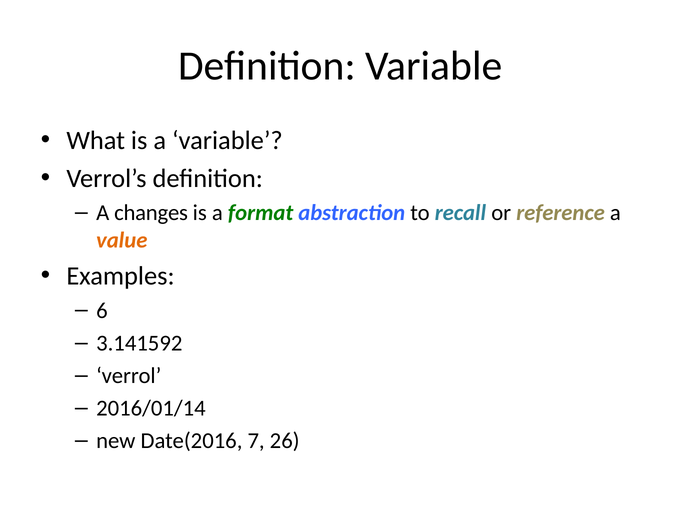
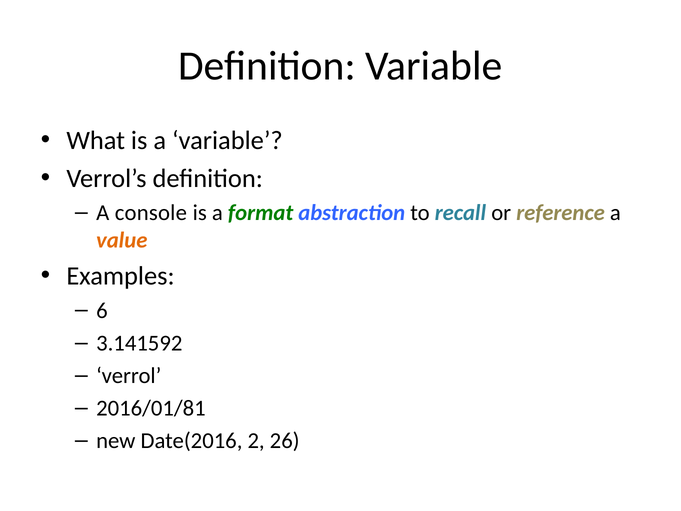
changes: changes -> console (151, 213)
2016/01/14: 2016/01/14 -> 2016/01/81 (151, 408)
7: 7 -> 2 (256, 441)
